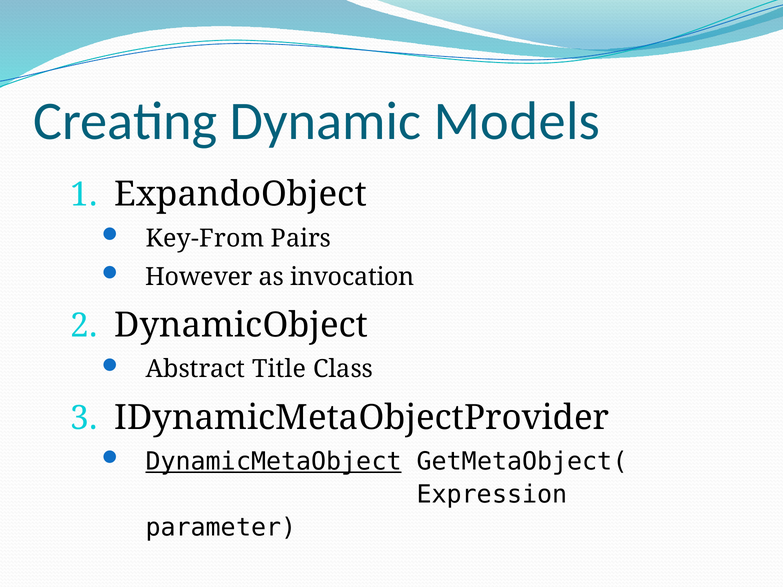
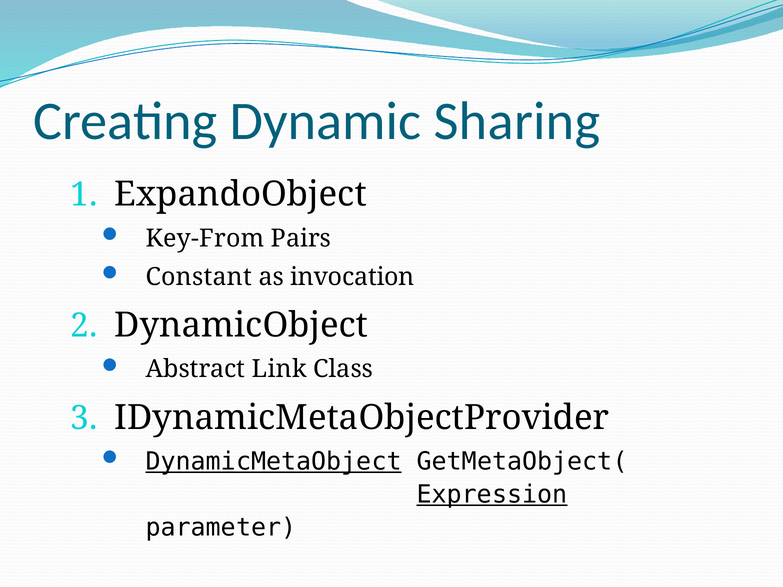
Models: Models -> Sharing (517, 121)
However: However -> Constant (199, 277)
Title: Title -> Link (279, 369)
Expression underline: none -> present (492, 495)
